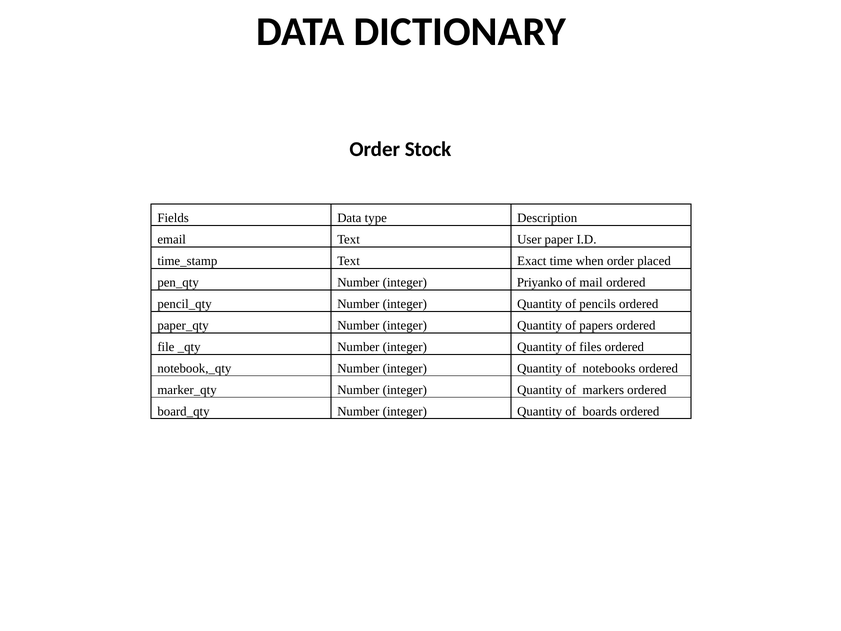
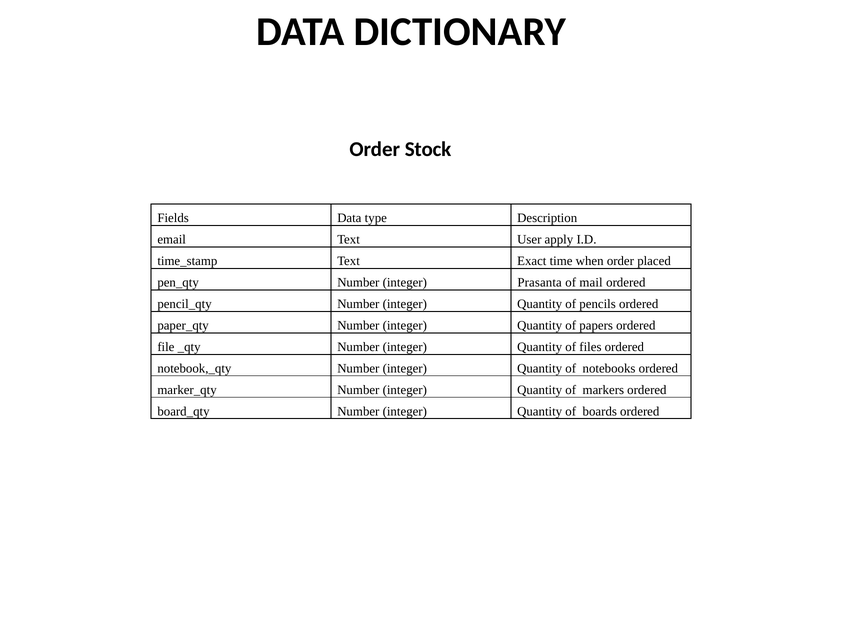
paper: paper -> apply (559, 240)
Priyanko: Priyanko -> Prasanta (540, 283)
